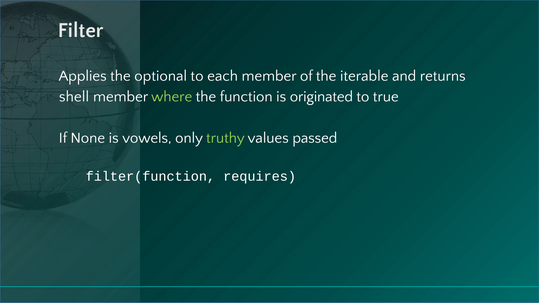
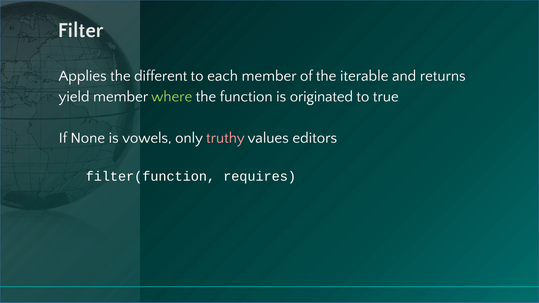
optional: optional -> different (161, 76)
shell: shell -> yield (74, 97)
truthy colour: light green -> pink (225, 138)
passed: passed -> editors (315, 138)
